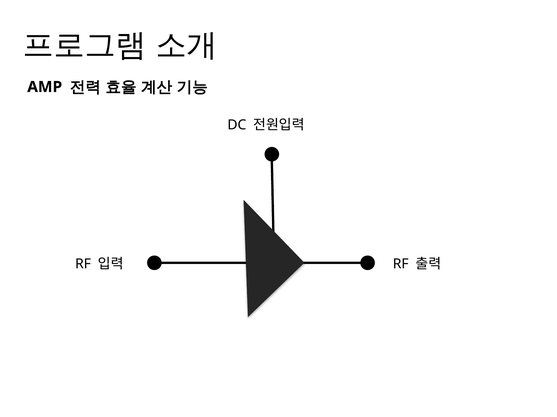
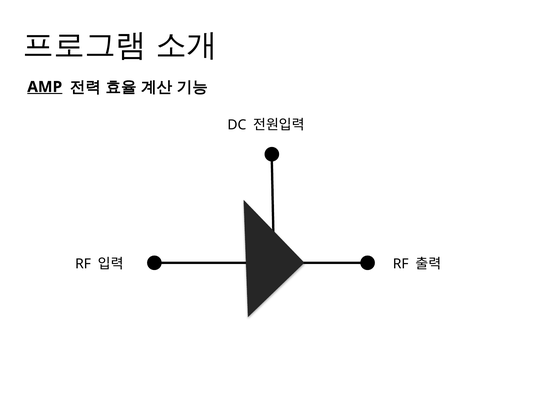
AMP underline: none -> present (45, 87)
